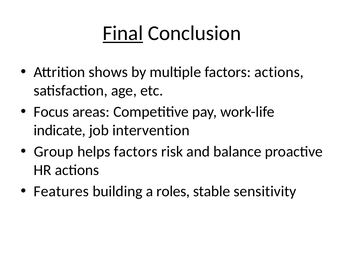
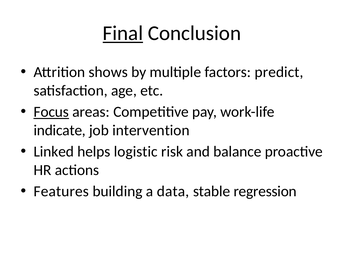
factors actions: actions -> predict (279, 72)
Focus underline: none -> present (51, 112)
Group: Group -> Linked (54, 152)
helps factors: factors -> logistic (136, 152)
roles: roles -> data (173, 191)
sensitivity: sensitivity -> regression (265, 191)
